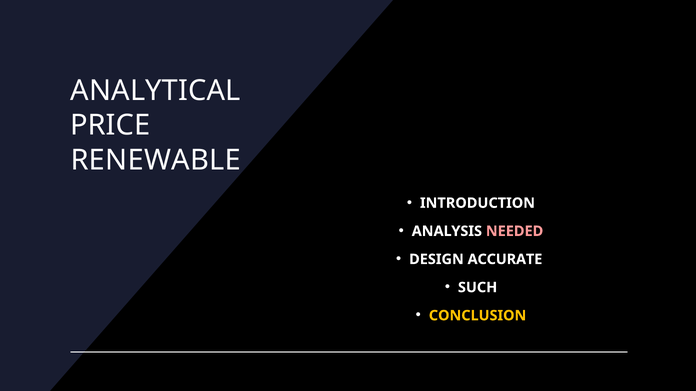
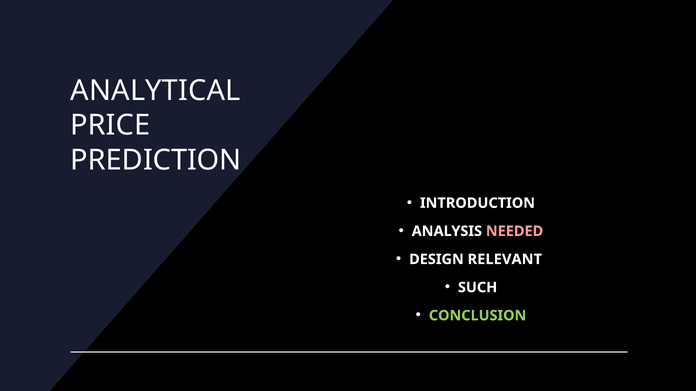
RENEWABLE: RENEWABLE -> PREDICTION (156, 160)
ACCURATE: ACCURATE -> RELEVANT (505, 260)
CONCLUSION colour: yellow -> light green (478, 316)
